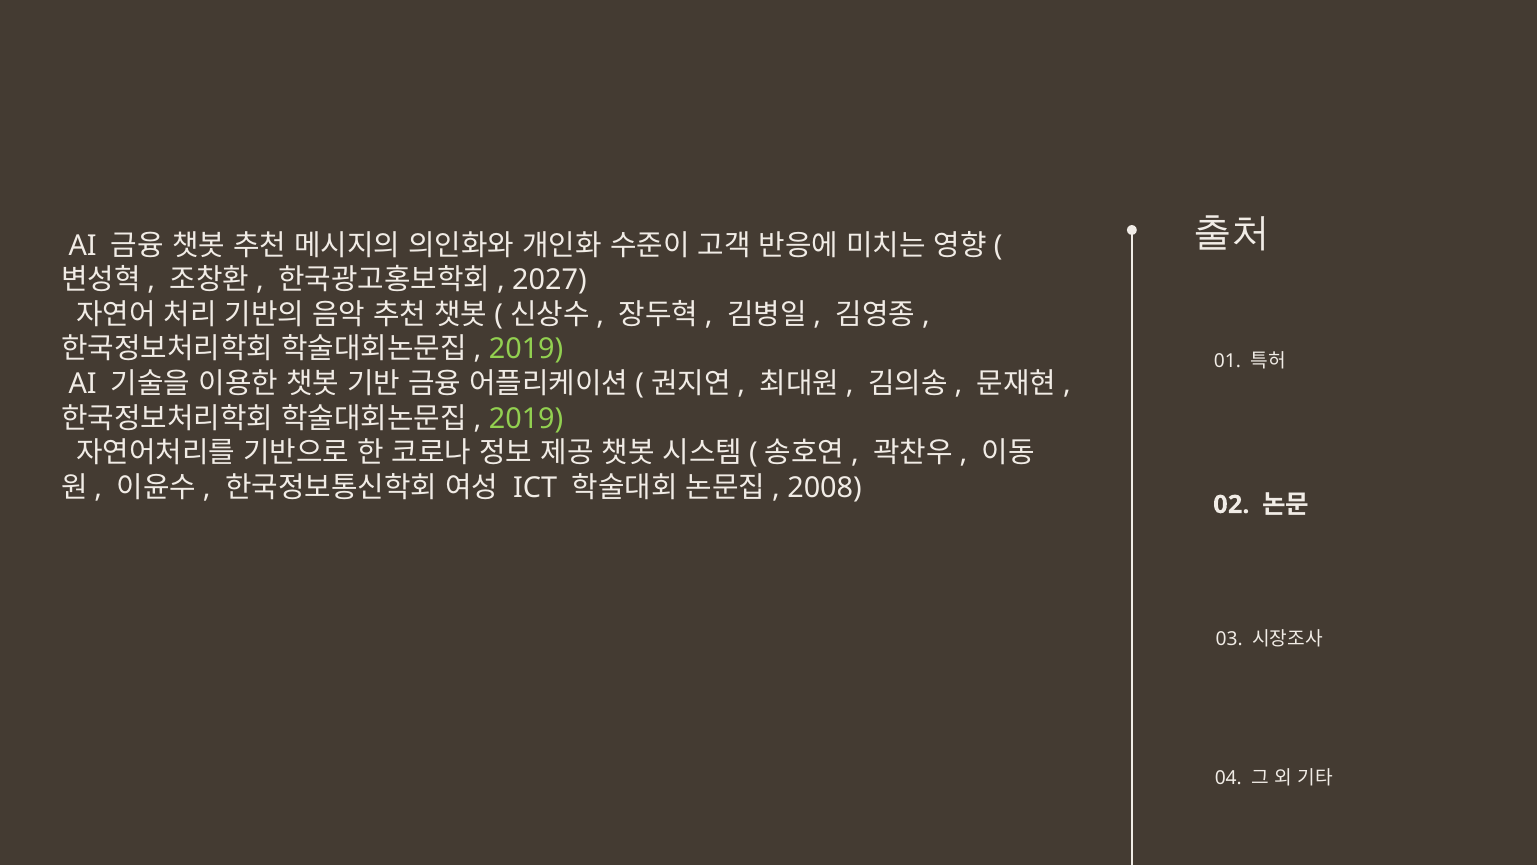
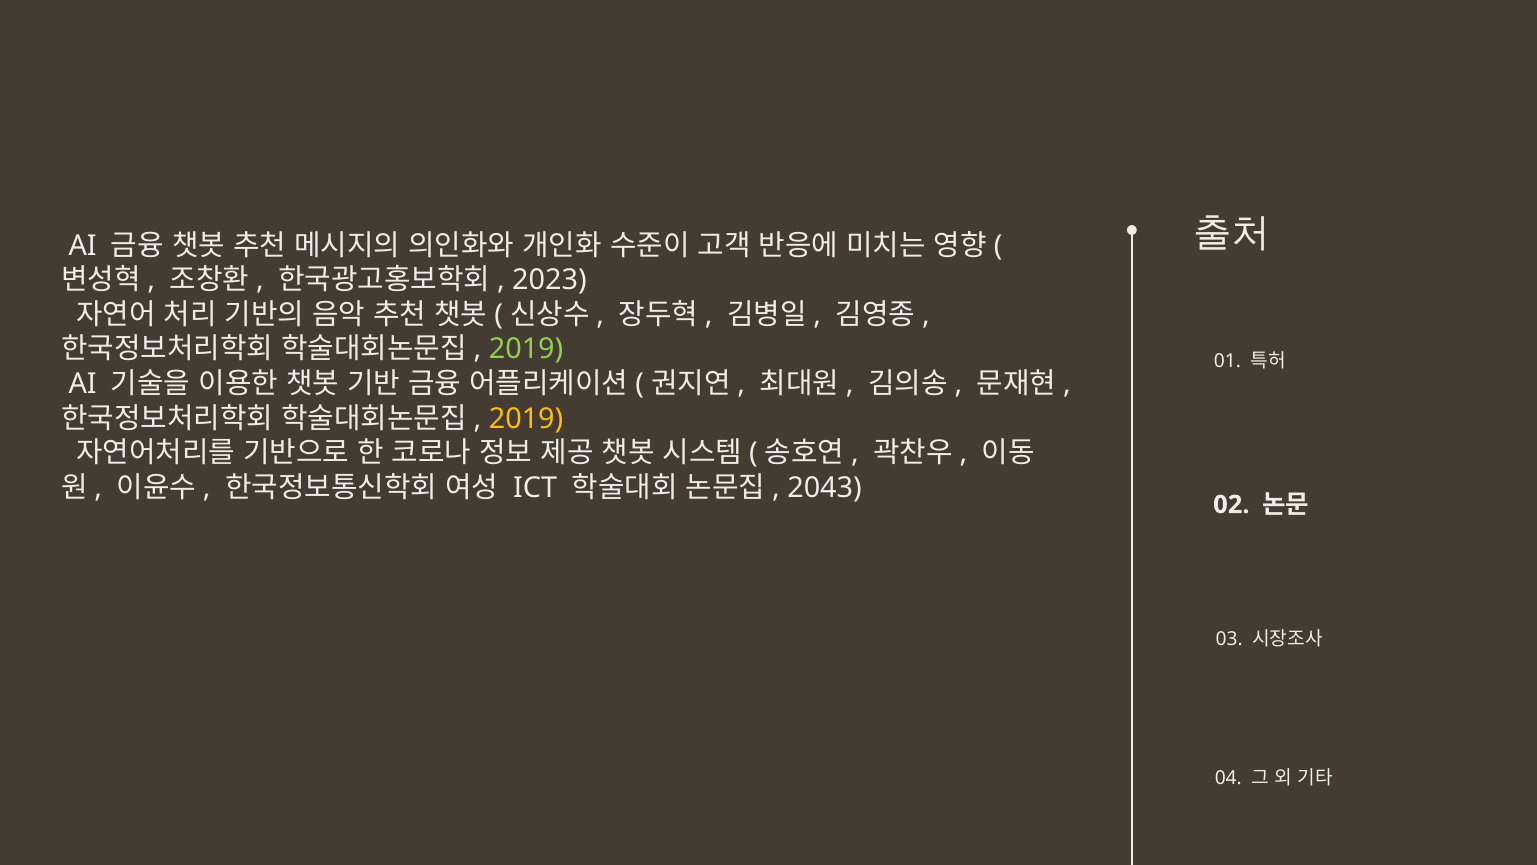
2027: 2027 -> 2023 (549, 280)
2019 colour: light green -> yellow (526, 418)
2008: 2008 -> 2043 (825, 488)
